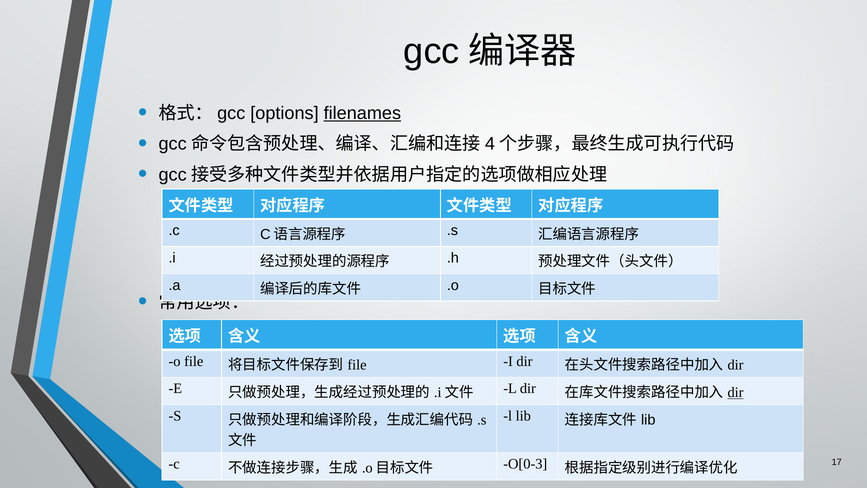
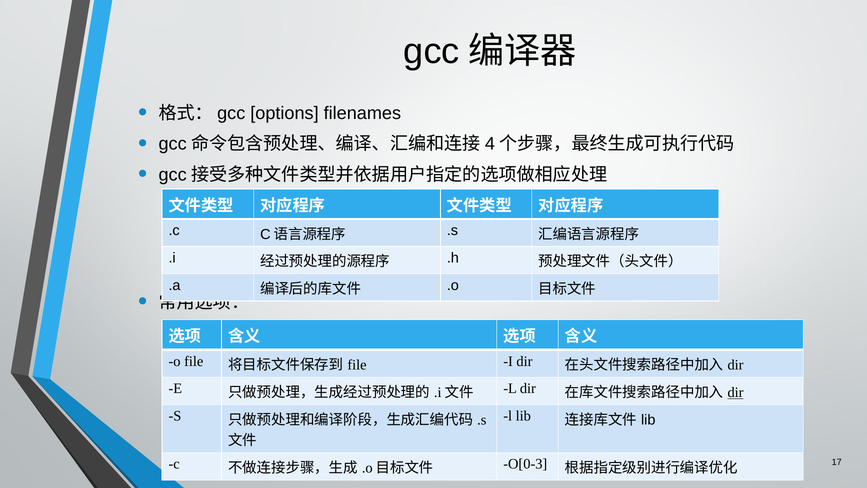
filenames underline: present -> none (362, 113)
